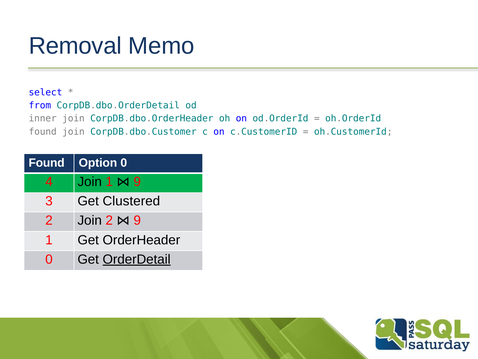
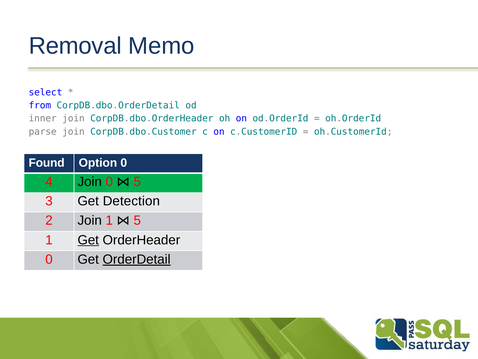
found: found -> parse (43, 131)
Join 1: 1 -> 0 (109, 182)
9: 9 -> 5 (137, 182)
Clustered: Clustered -> Detection (131, 201)
Join 2: 2 -> 1 (109, 220)
9: 9 -> 5 (137, 220)
Get underline: none -> present (88, 240)
